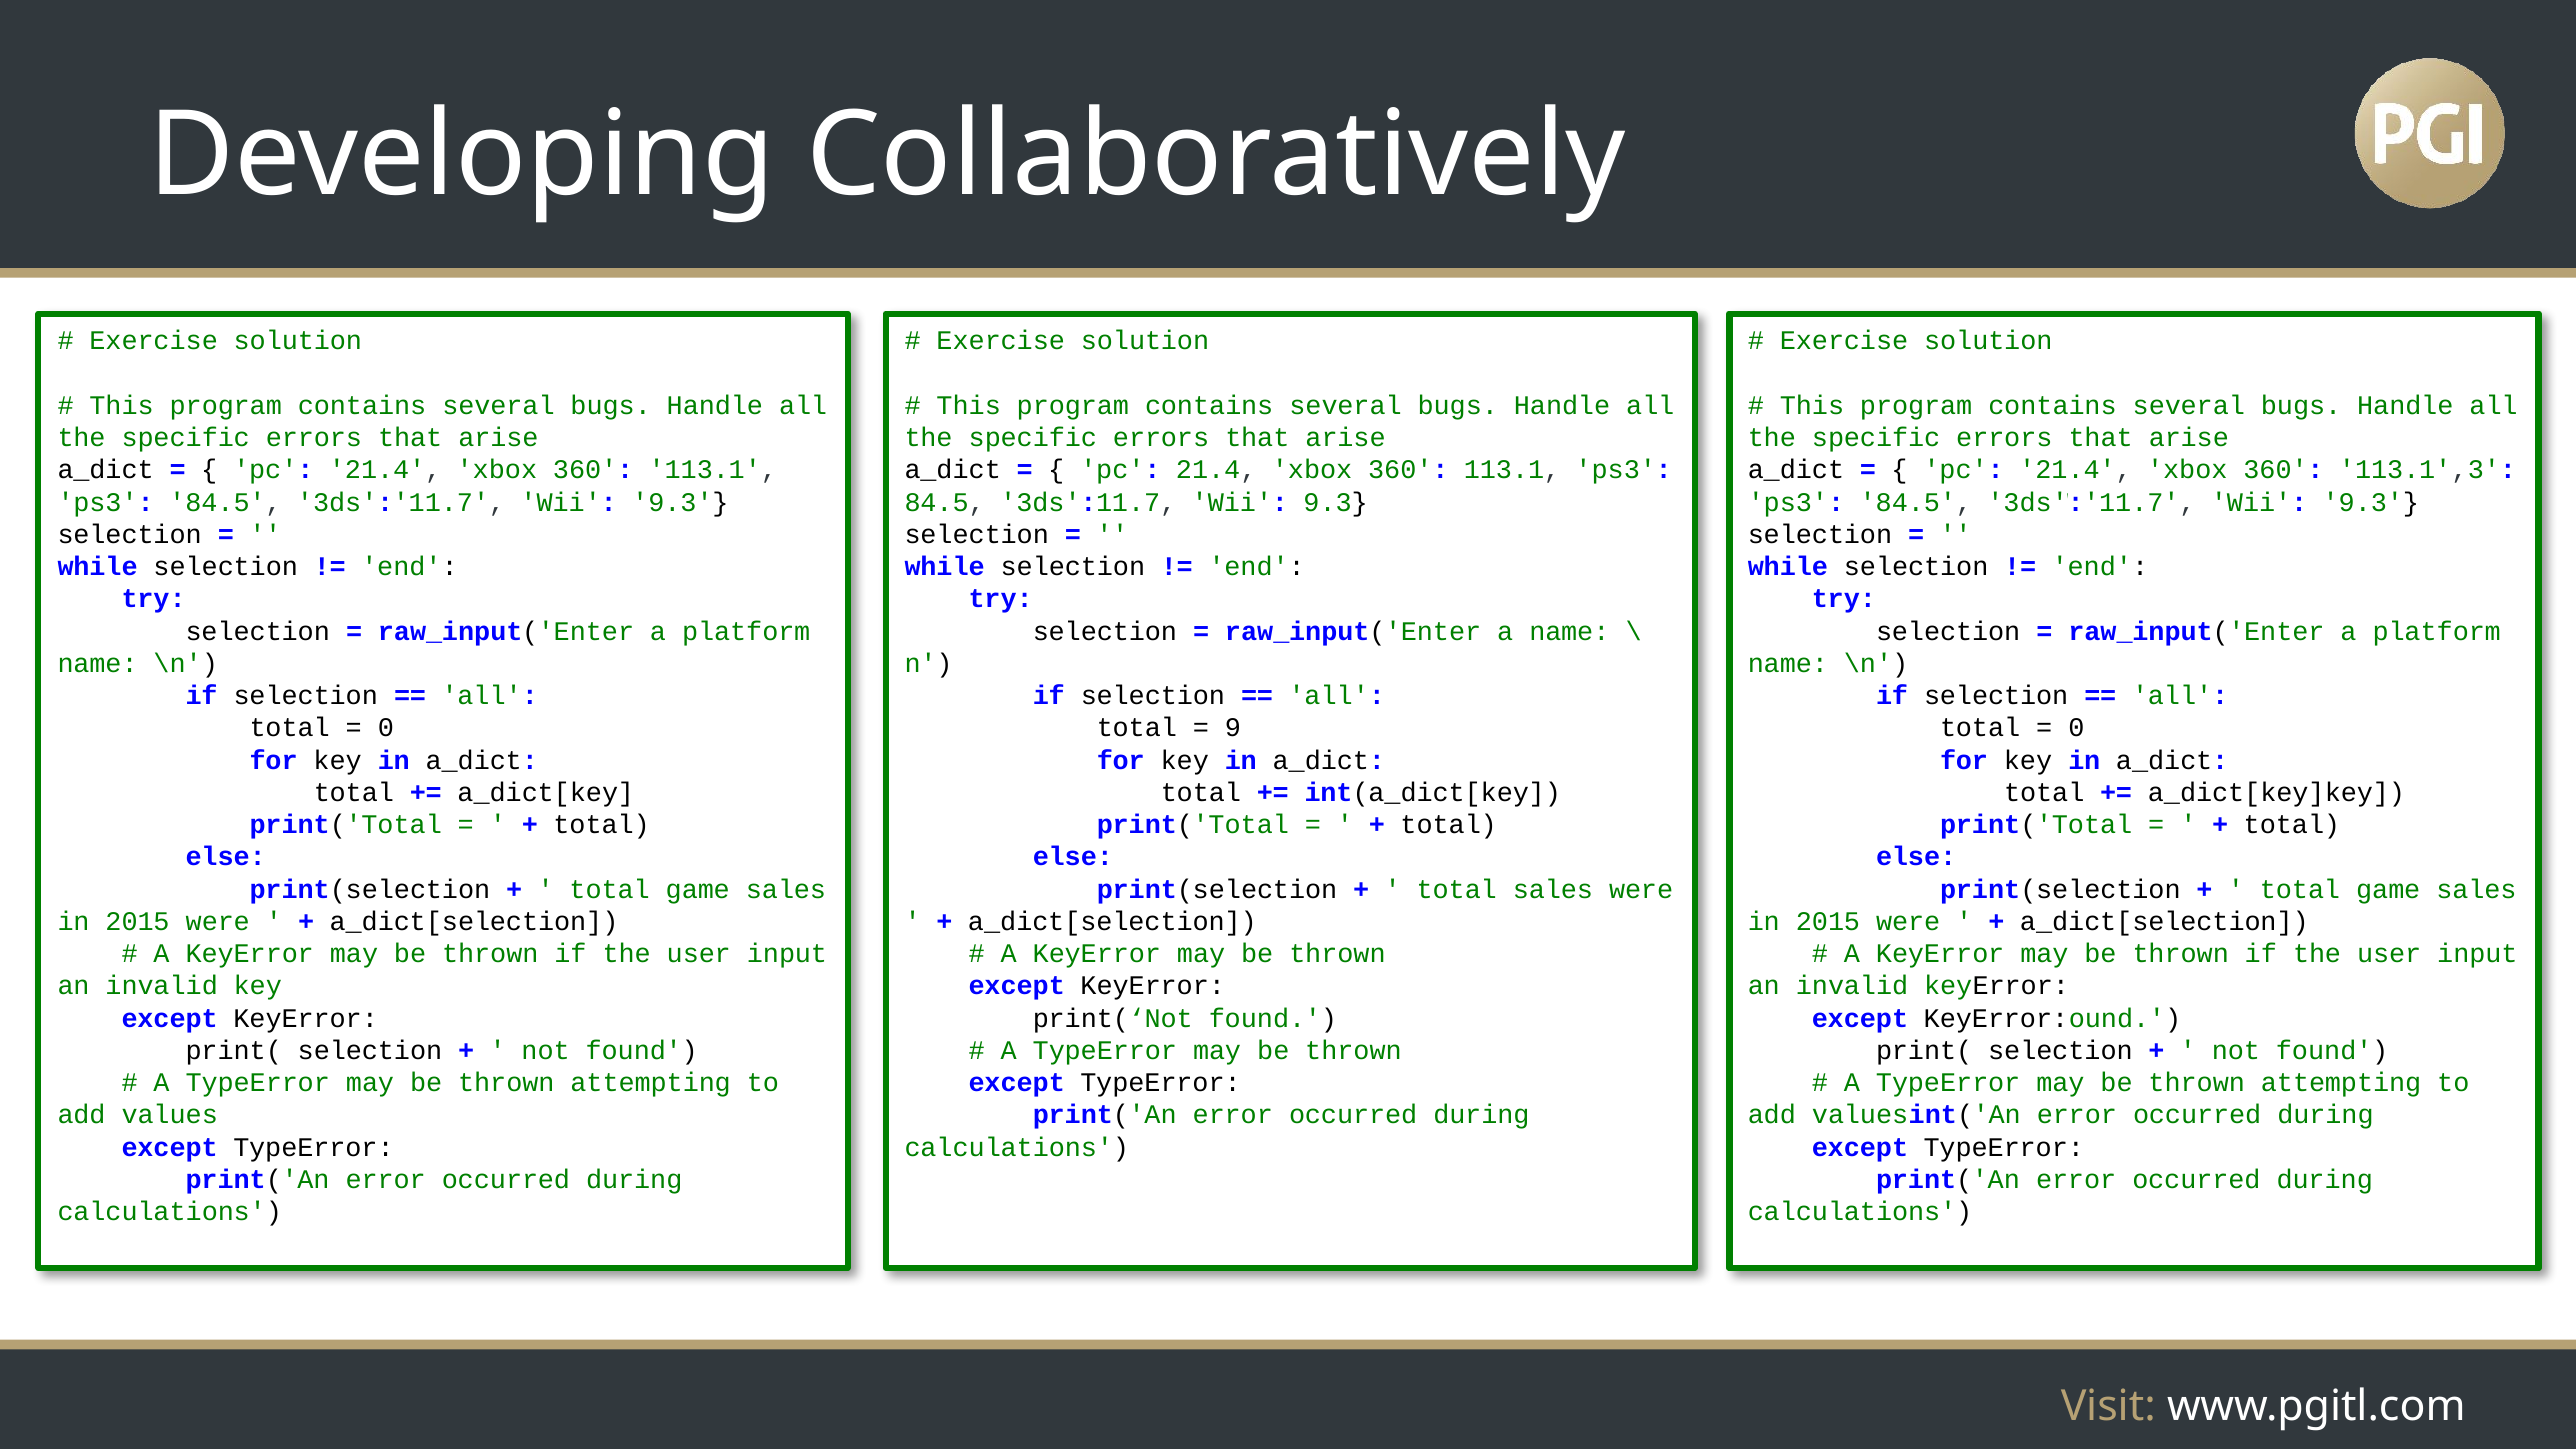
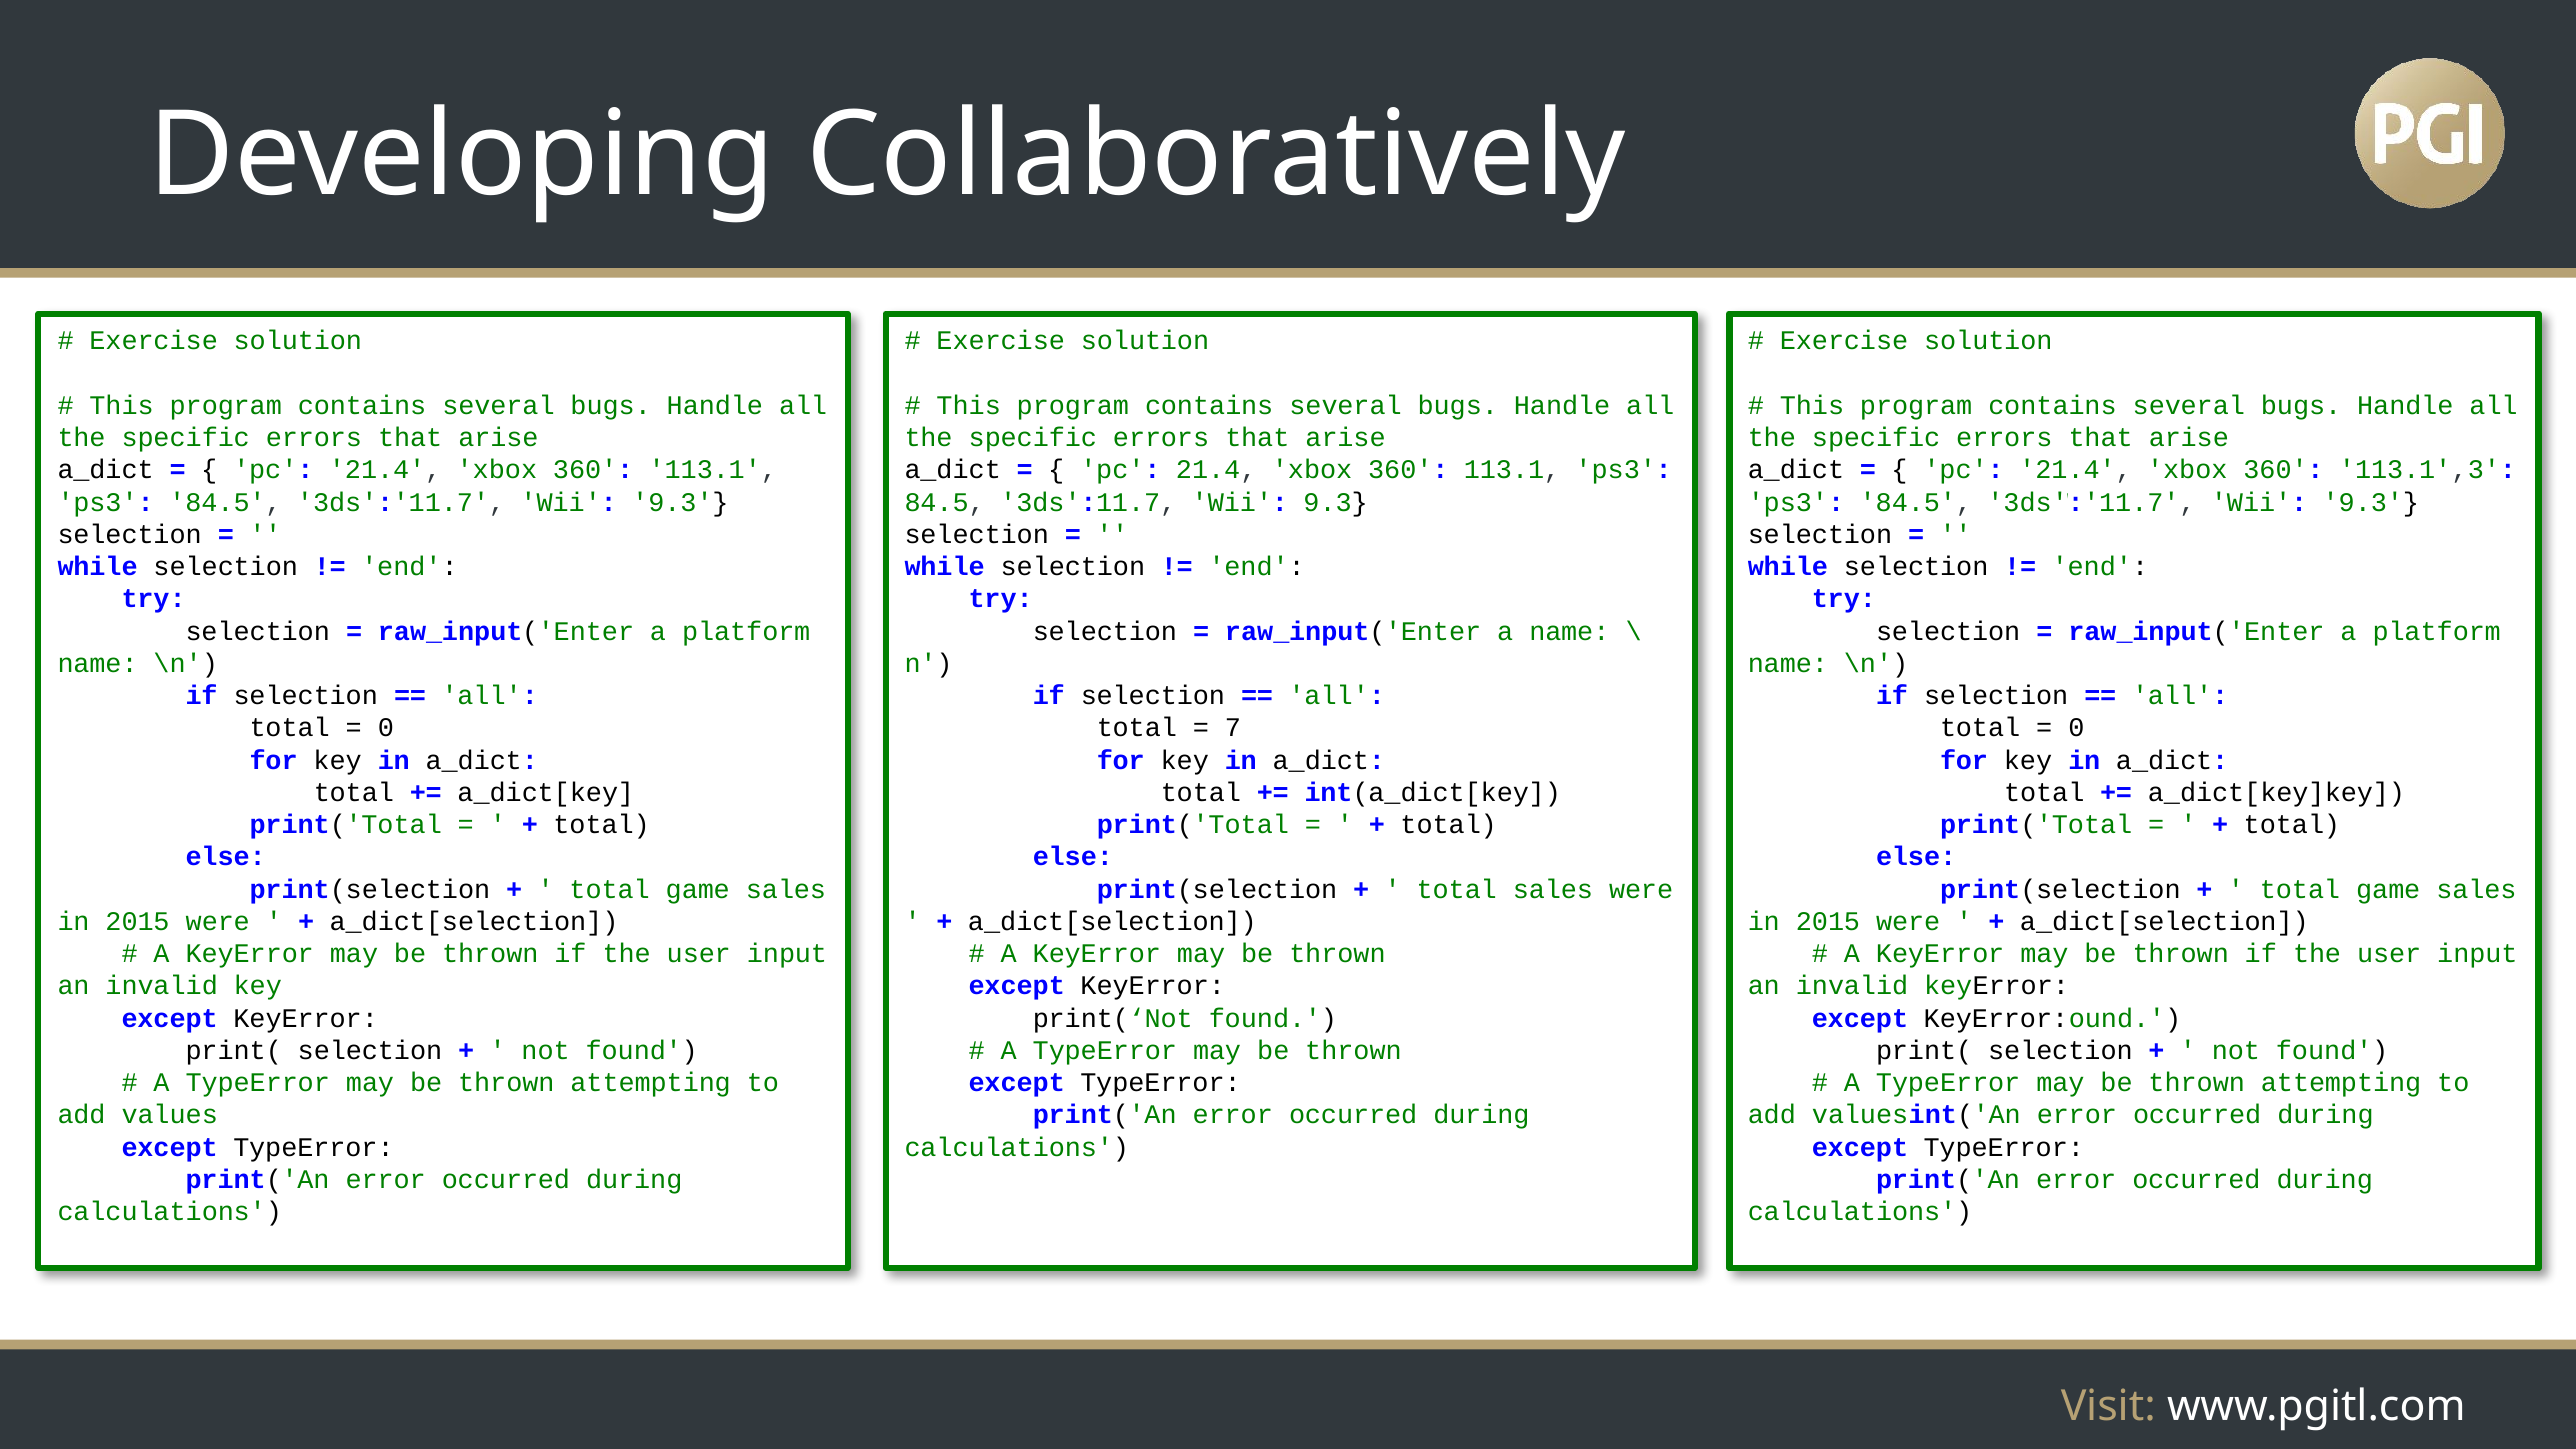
9: 9 -> 7 (1233, 728)
